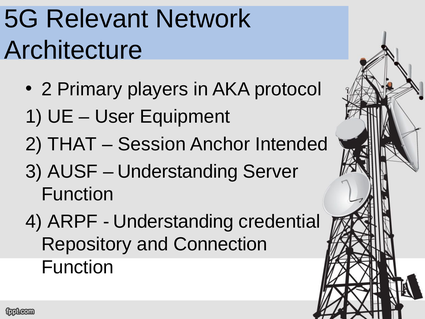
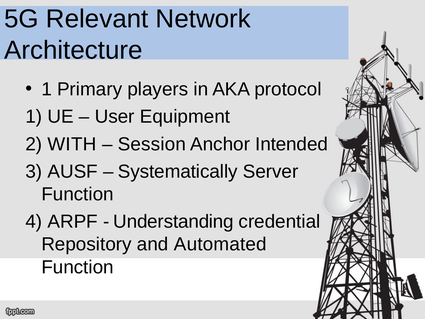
2: 2 -> 1 (47, 89)
THAT: THAT -> WITH (72, 144)
Understanding: Understanding -> Systematically (178, 171)
Connection: Connection -> Automated (220, 244)
